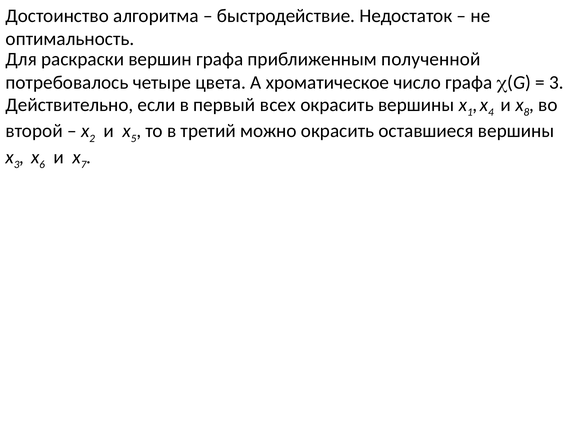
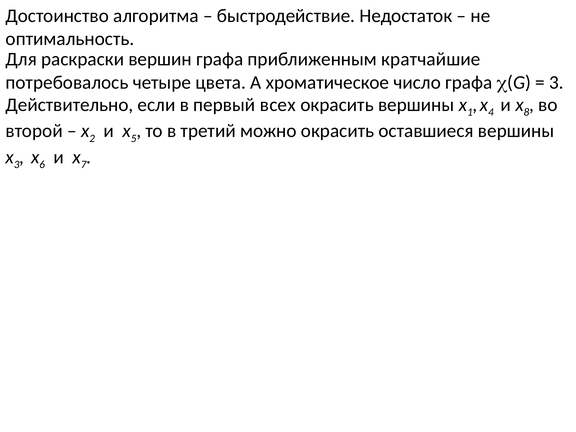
полученной: полученной -> кратчайшие (431, 59)
